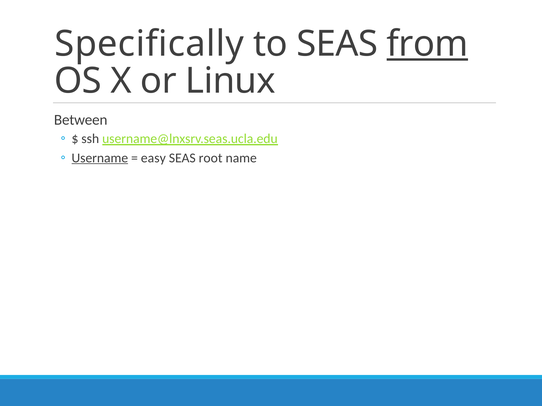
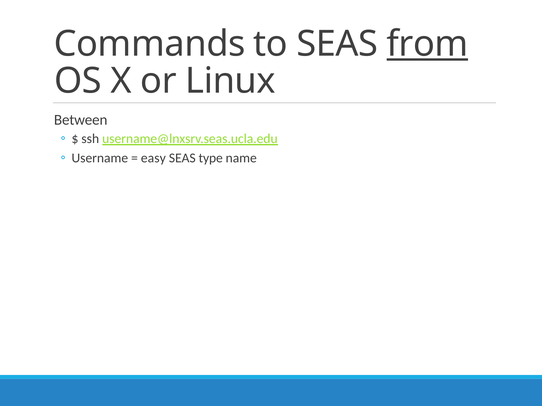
Specifically: Specifically -> Commands (150, 44)
Username underline: present -> none (100, 158)
root: root -> type (211, 158)
